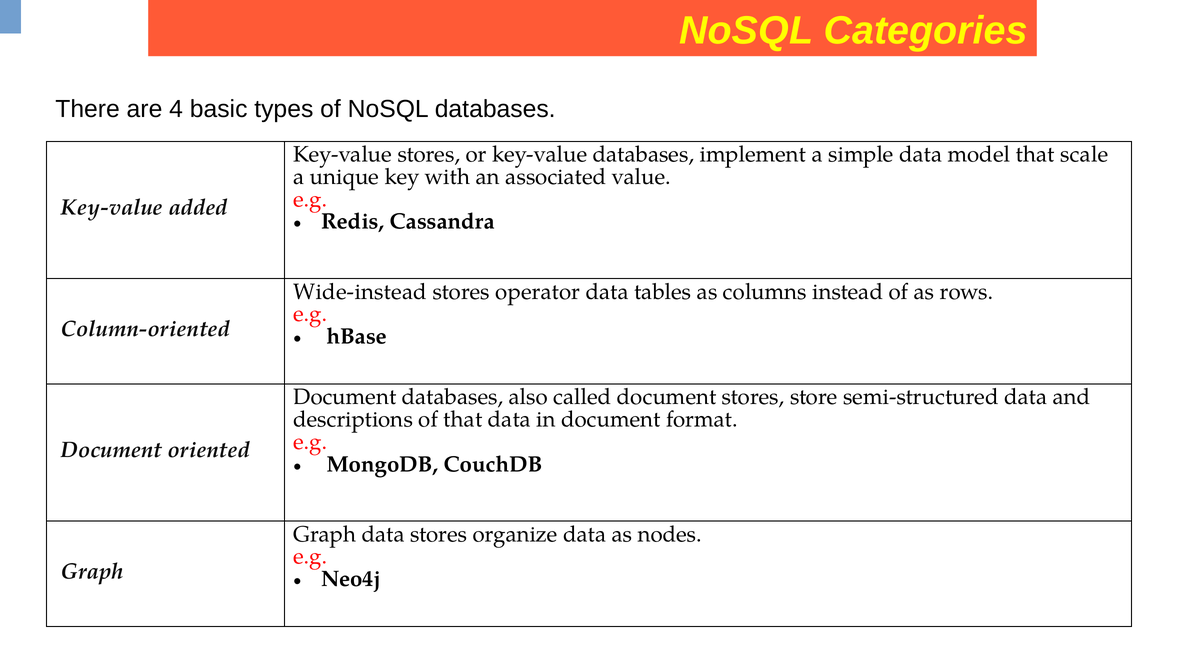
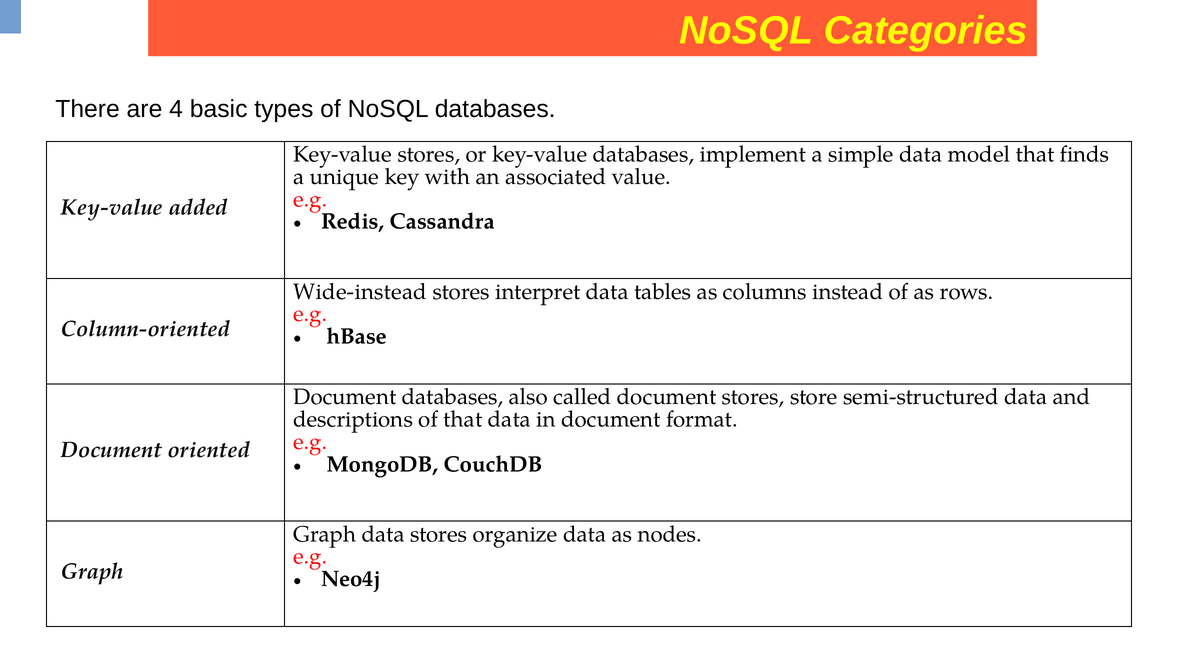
scale: scale -> finds (1085, 154)
operator: operator -> interpret (538, 291)
